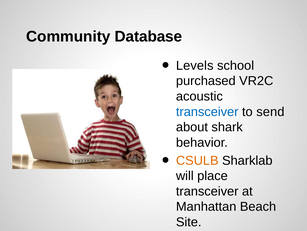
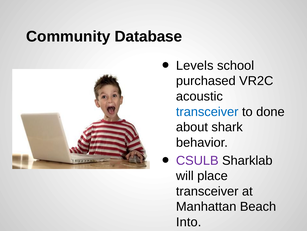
send: send -> done (270, 111)
CSULB colour: orange -> purple (197, 160)
Site: Site -> Into (189, 221)
